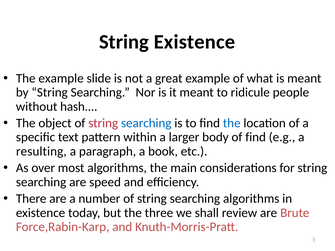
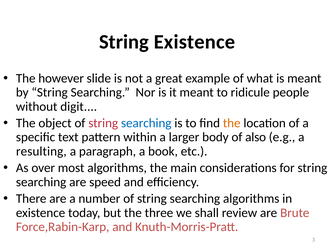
The example: example -> however (61, 78)
hash: hash -> digit (79, 107)
the colour: blue -> orange (232, 123)
of find: find -> also (256, 137)
